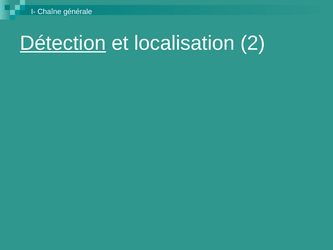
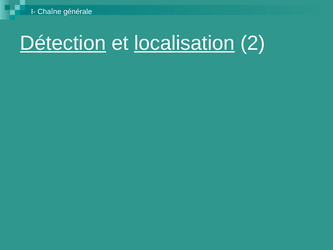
localisation underline: none -> present (184, 43)
